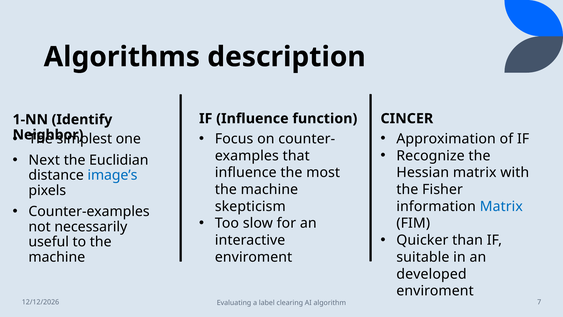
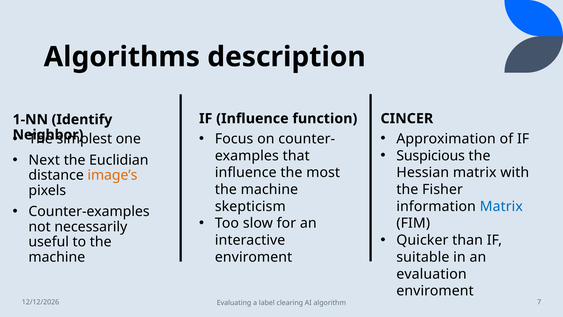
Recognize: Recognize -> Suspicious (431, 156)
image’s colour: blue -> orange (112, 175)
developed: developed -> evaluation (432, 274)
